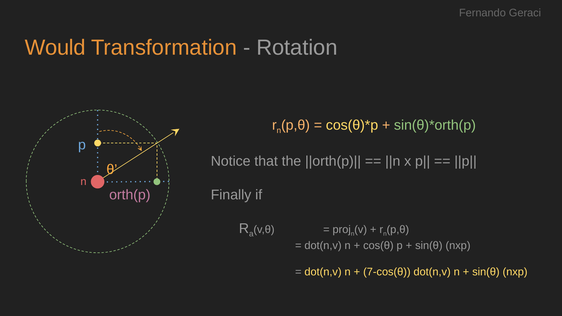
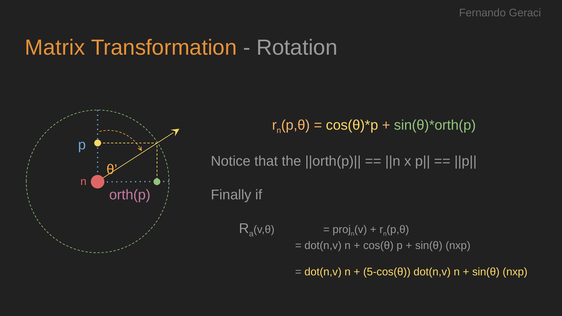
Would: Would -> Matrix (55, 48)
7-cos(θ: 7-cos(θ -> 5-cos(θ (387, 272)
